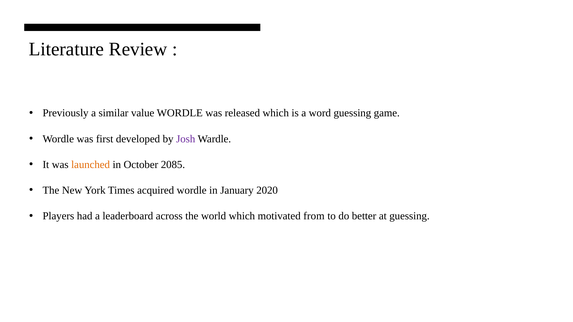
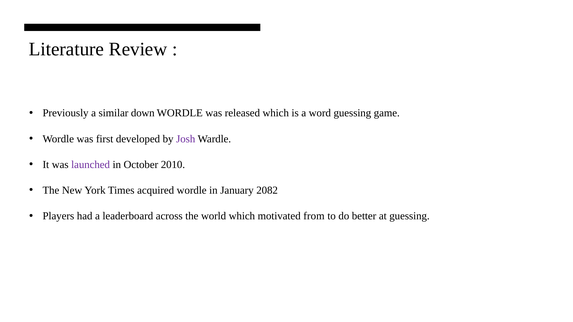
value: value -> down (143, 113)
launched colour: orange -> purple (91, 165)
2085: 2085 -> 2010 (173, 165)
2020: 2020 -> 2082 (267, 191)
